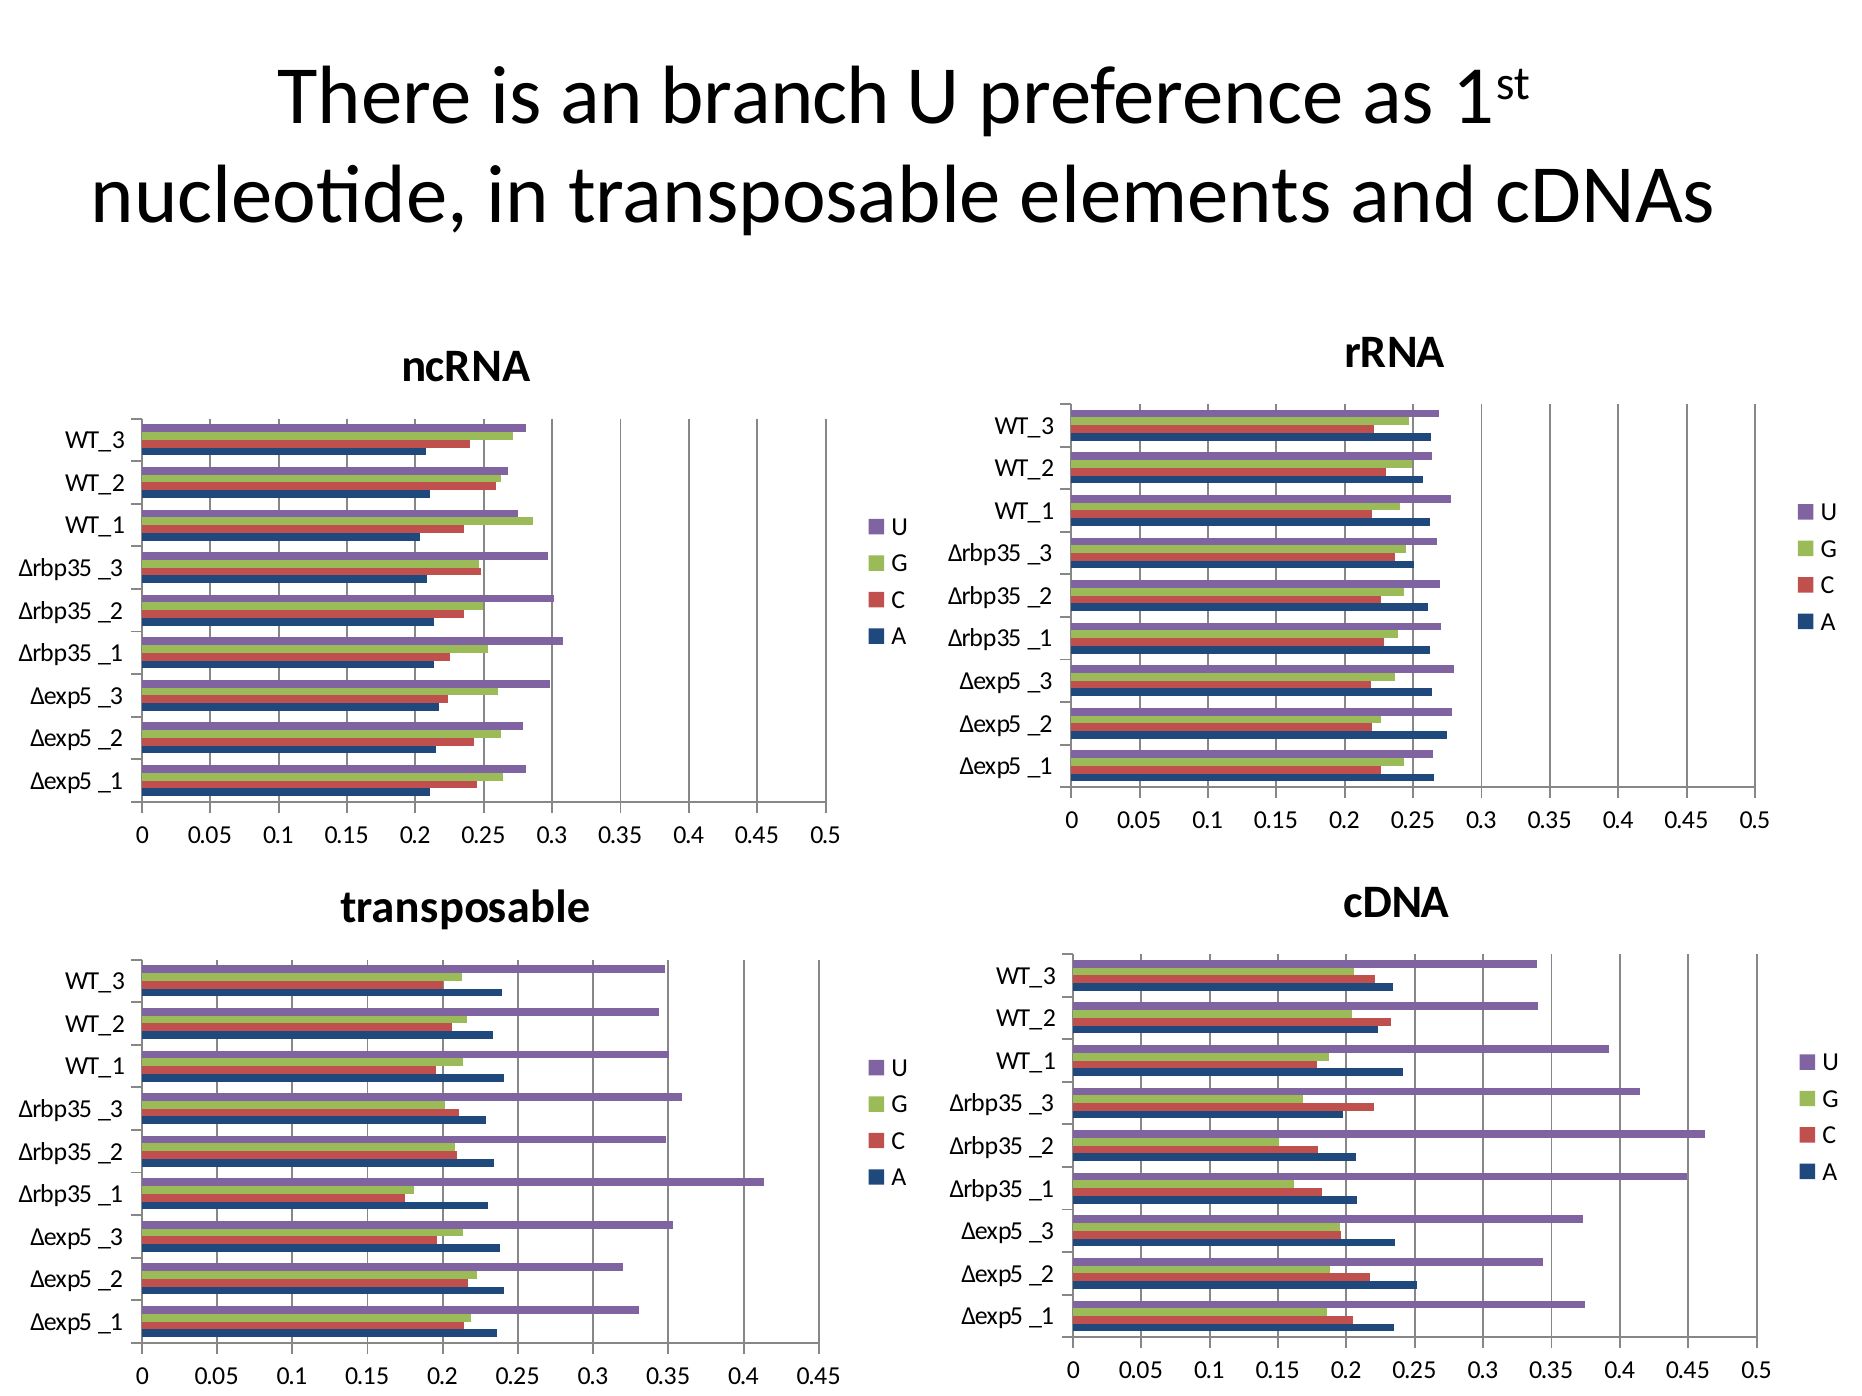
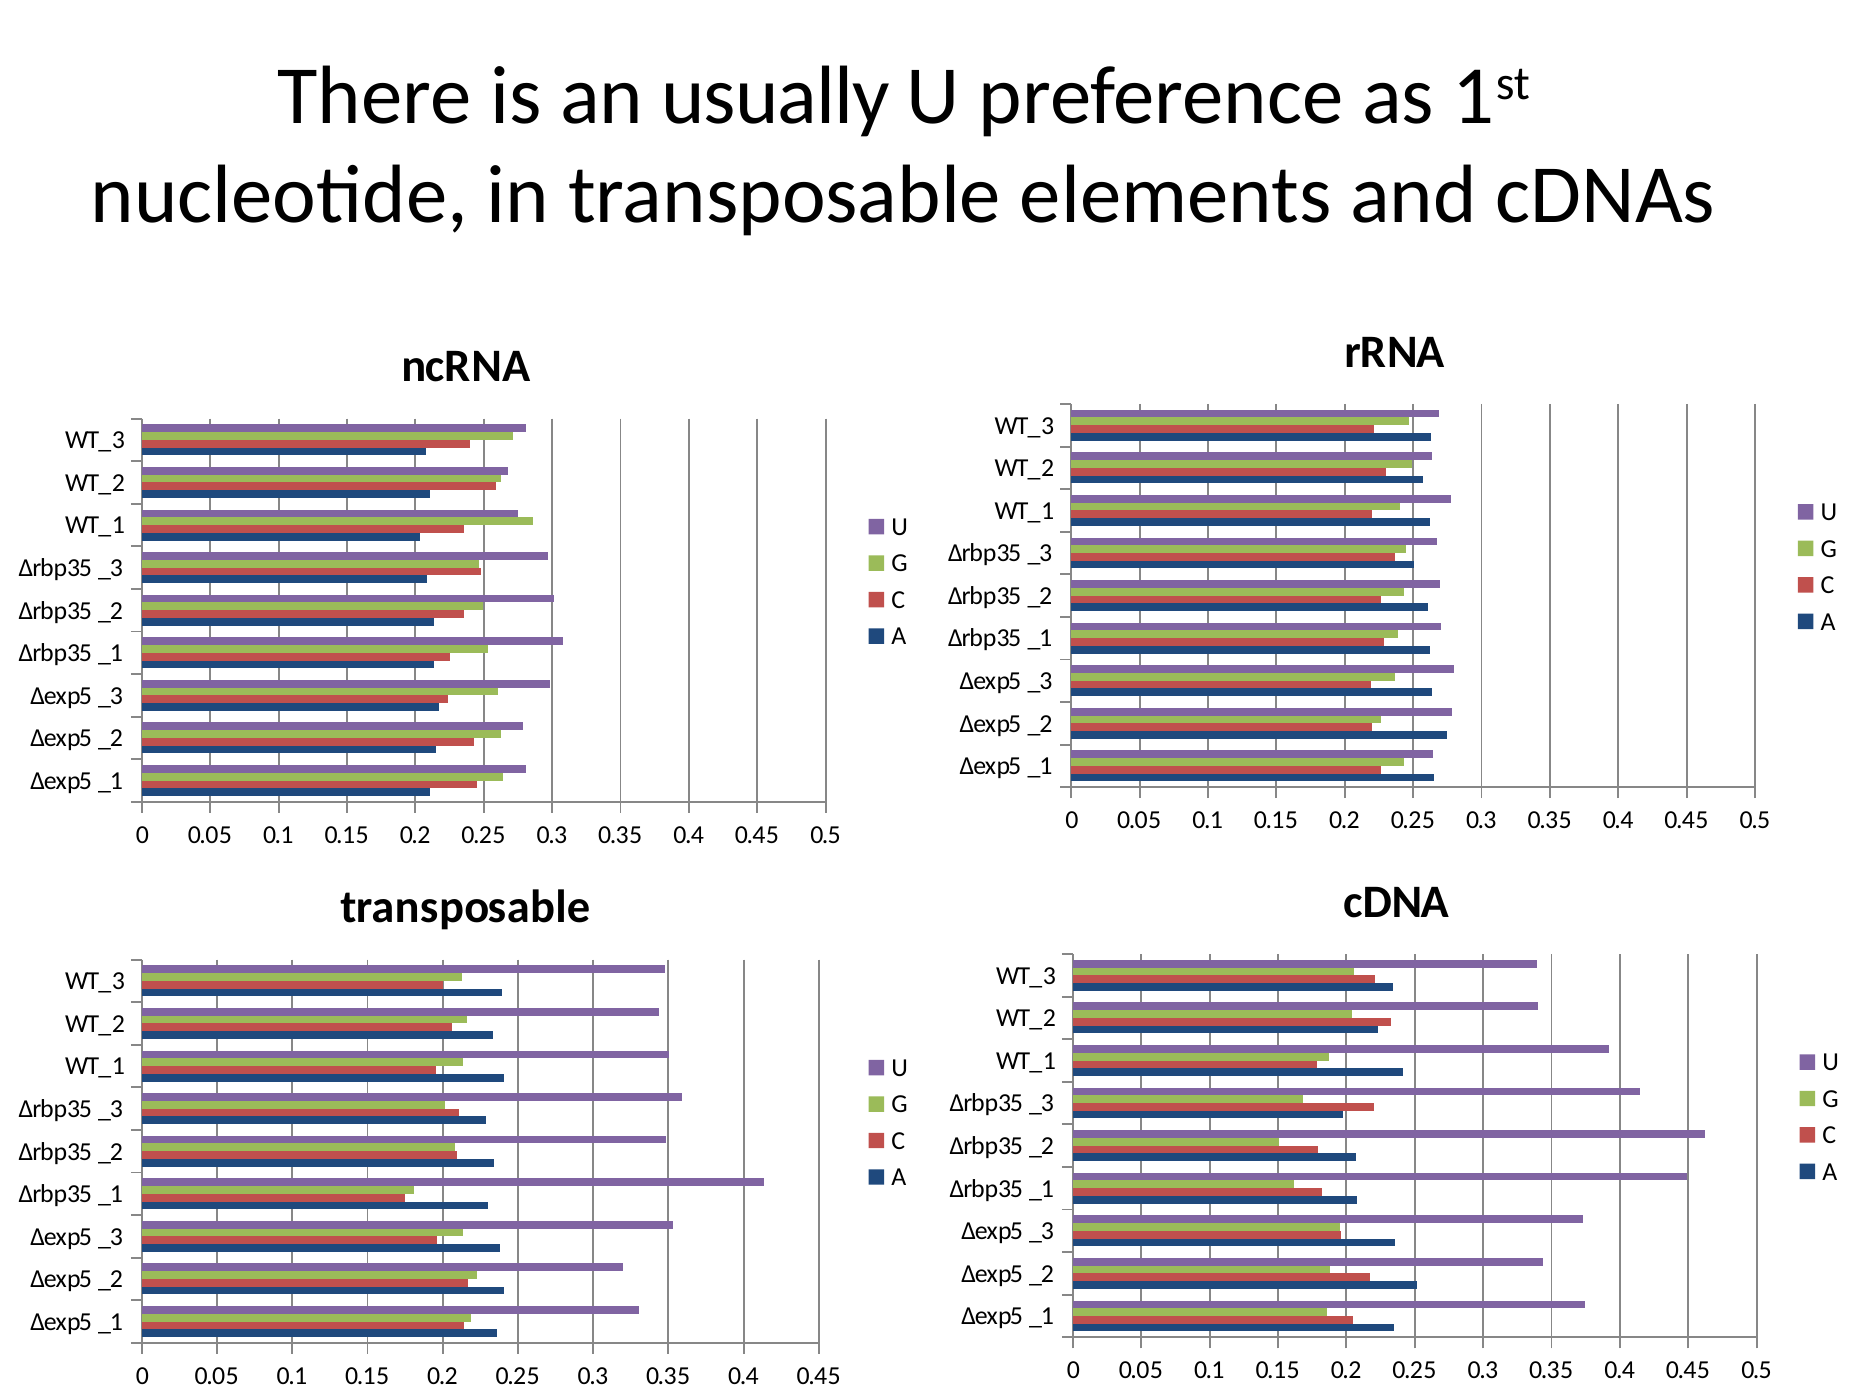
branch: branch -> usually (776, 96)
